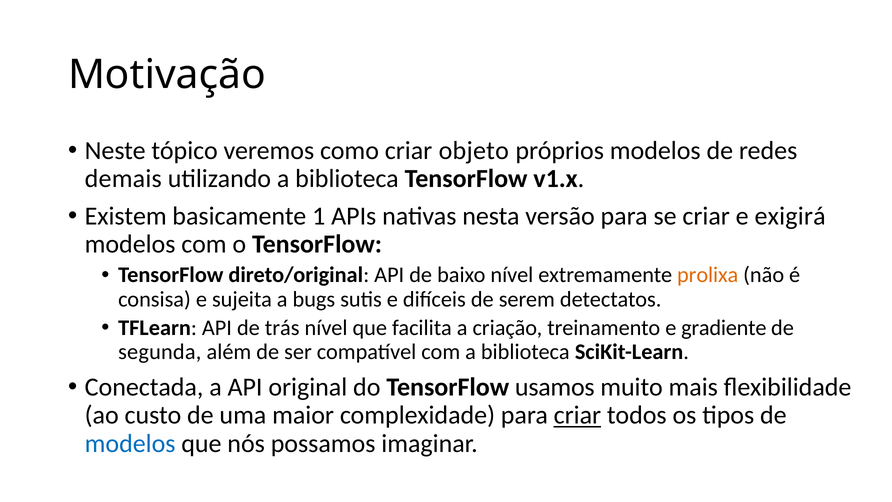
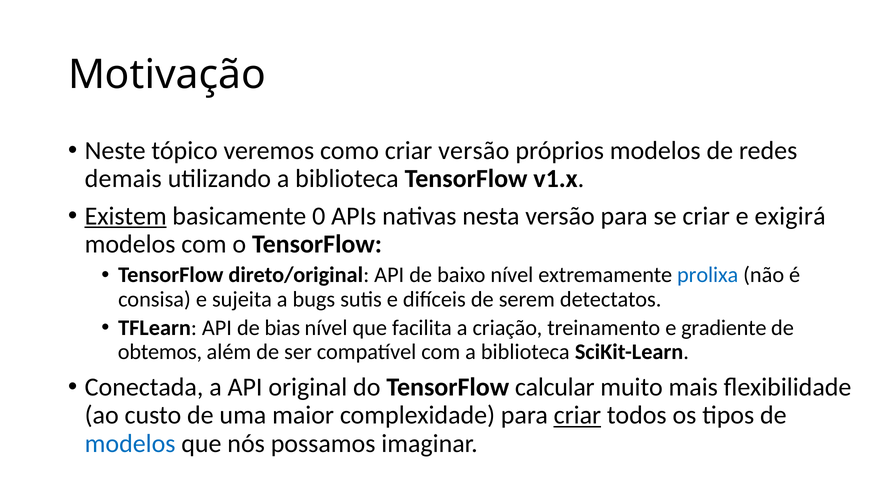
criar objeto: objeto -> versão (474, 151)
Existem underline: none -> present (126, 216)
1: 1 -> 0 (319, 216)
prolixa colour: orange -> blue (708, 275)
trás: trás -> bias (282, 328)
segunda: segunda -> obtemos (160, 352)
usamos: usamos -> calcular (555, 387)
